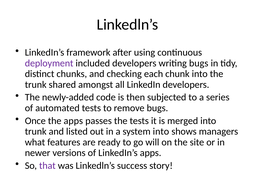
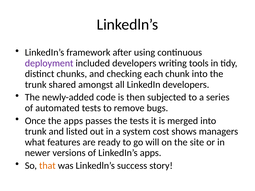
writing bugs: bugs -> tools (199, 63)
system into: into -> cost (161, 132)
that colour: purple -> orange (47, 166)
